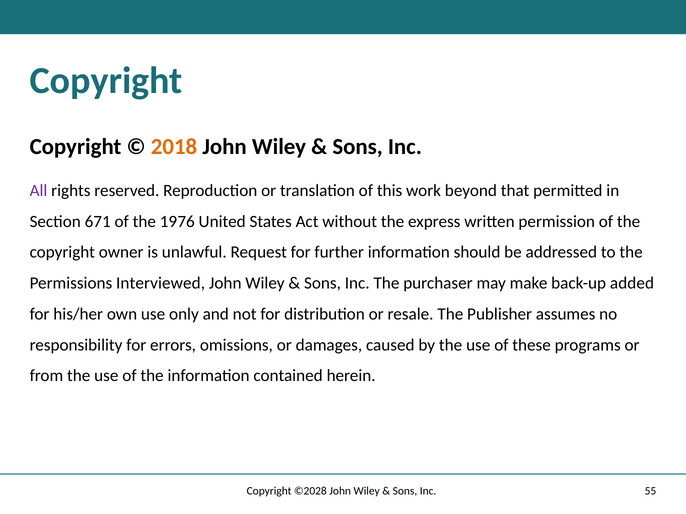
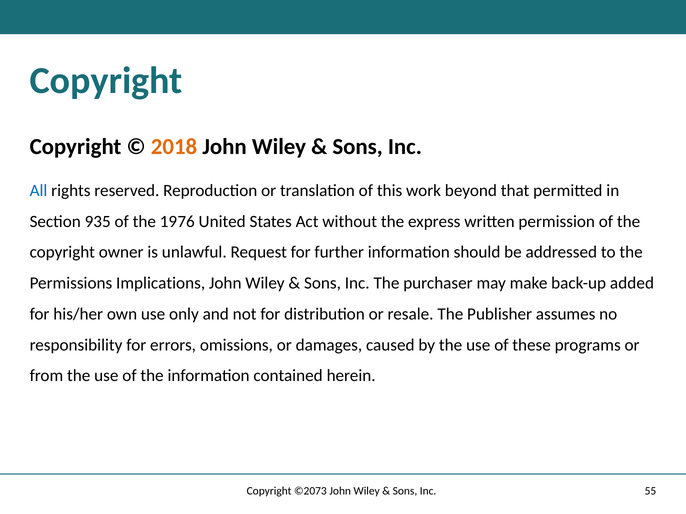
All colour: purple -> blue (38, 191)
671: 671 -> 935 (98, 222)
Interviewed: Interviewed -> Implications (161, 283)
©2028: ©2028 -> ©2073 (310, 491)
